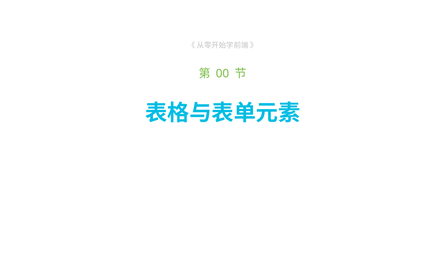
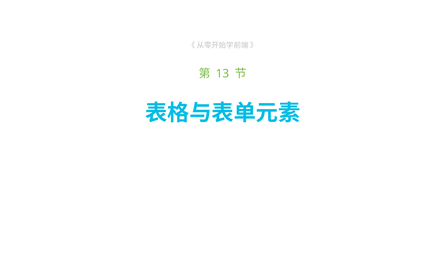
00: 00 -> 13 (222, 74)
